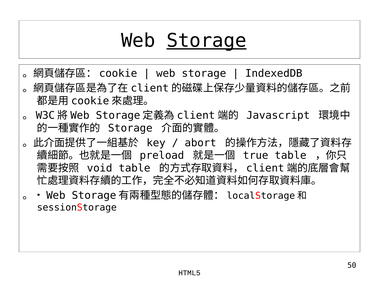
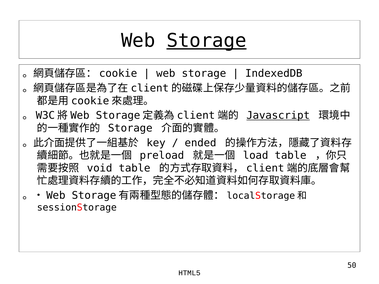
Javascript underline: none -> present (278, 116)
abort: abort -> ended (201, 143)
true: true -> load (256, 156)
